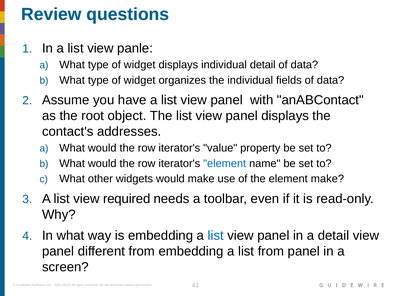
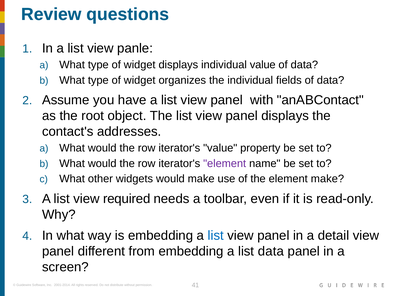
individual detail: detail -> value (263, 65)
element colour: blue -> purple (225, 163)
list from: from -> data (271, 251)
